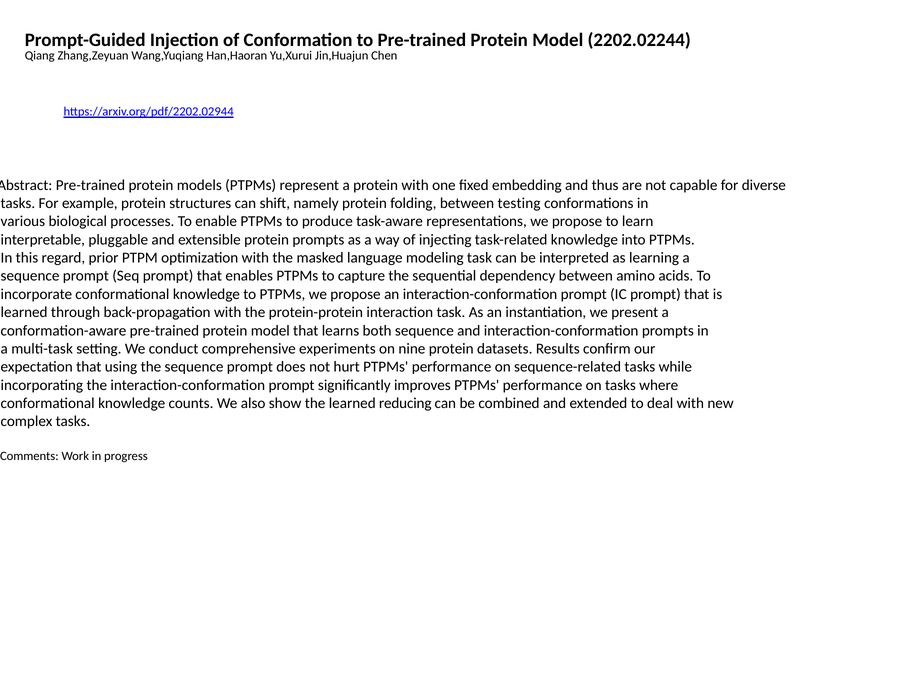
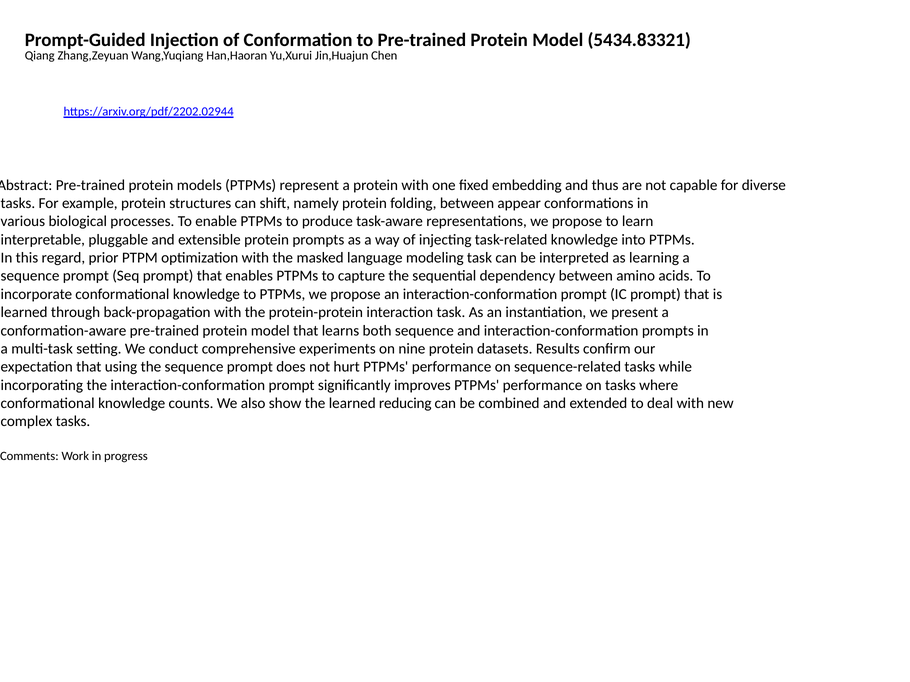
2202.02244: 2202.02244 -> 5434.83321 (639, 40)
testing: testing -> appear (519, 203)
